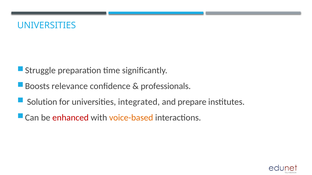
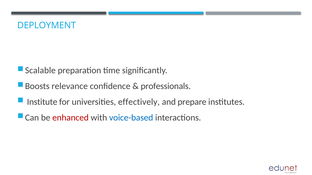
UNIVERSITIES: UNIVERSITIES -> DEPLOYMENT (47, 26)
Struggle: Struggle -> Scalable (40, 71)
Solution: Solution -> Institute (42, 102)
integrated: integrated -> effectively (139, 102)
voice-based colour: orange -> blue (131, 118)
